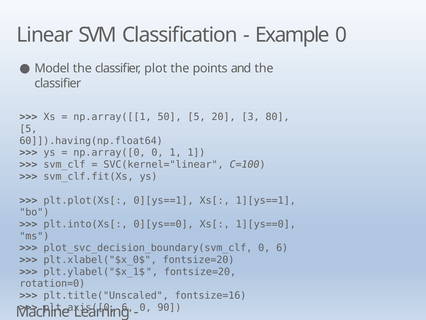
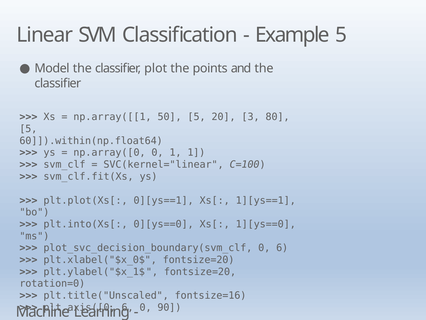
Example 0: 0 -> 5 (341, 35)
60]]).having(np.float64: 60]]).having(np.float64 -> 60]]).within(np.float64 (91, 141)
